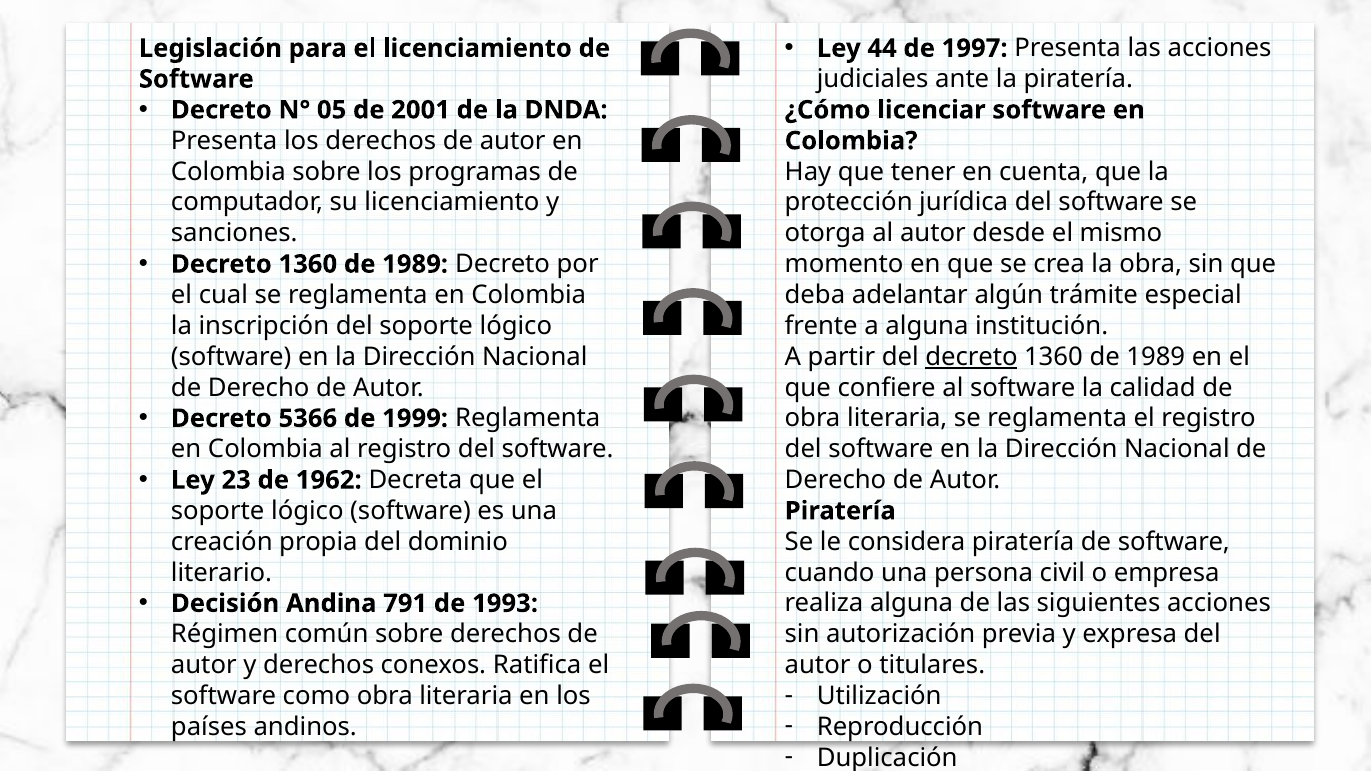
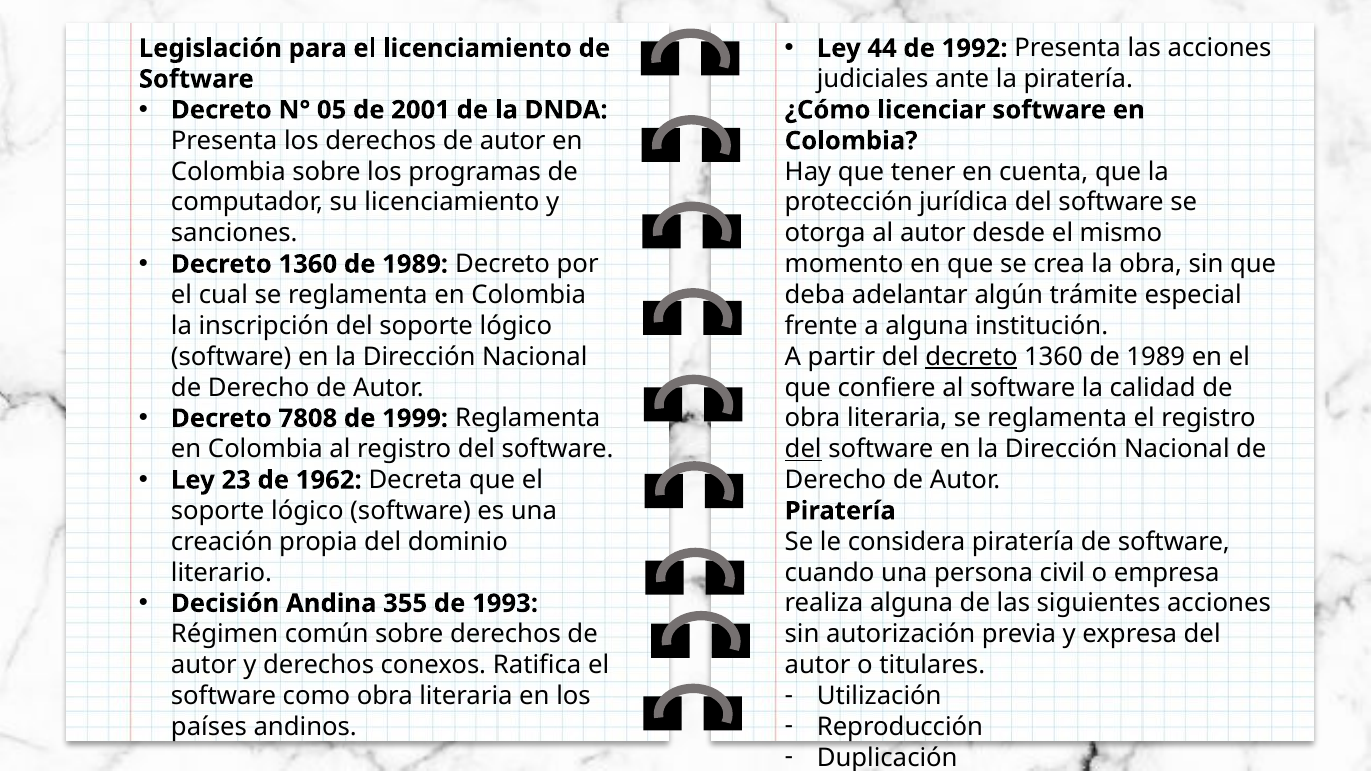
1997: 1997 -> 1992 (975, 48)
5366: 5366 -> 7808 (308, 418)
del underline: none -> present (803, 449)
791: 791 -> 355 (405, 604)
